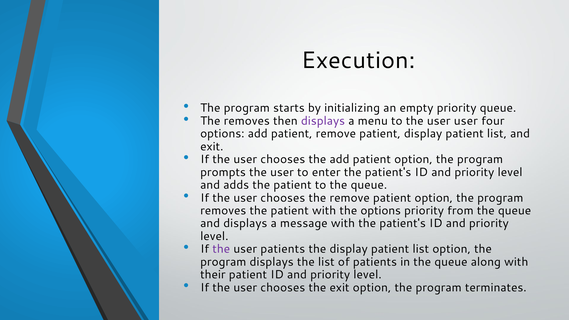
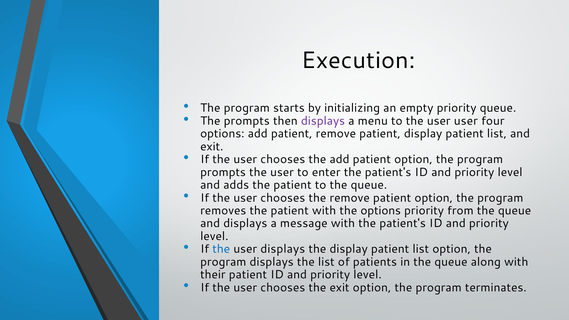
The removes: removes -> prompts (247, 121)
the colour: purple -> blue (221, 249)
user patients: patients -> displays (283, 249)
